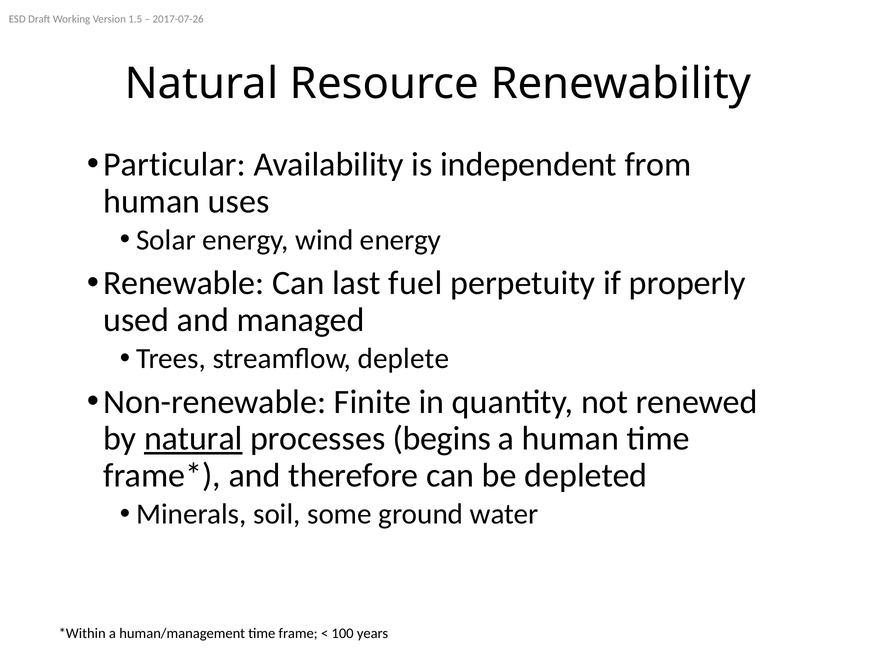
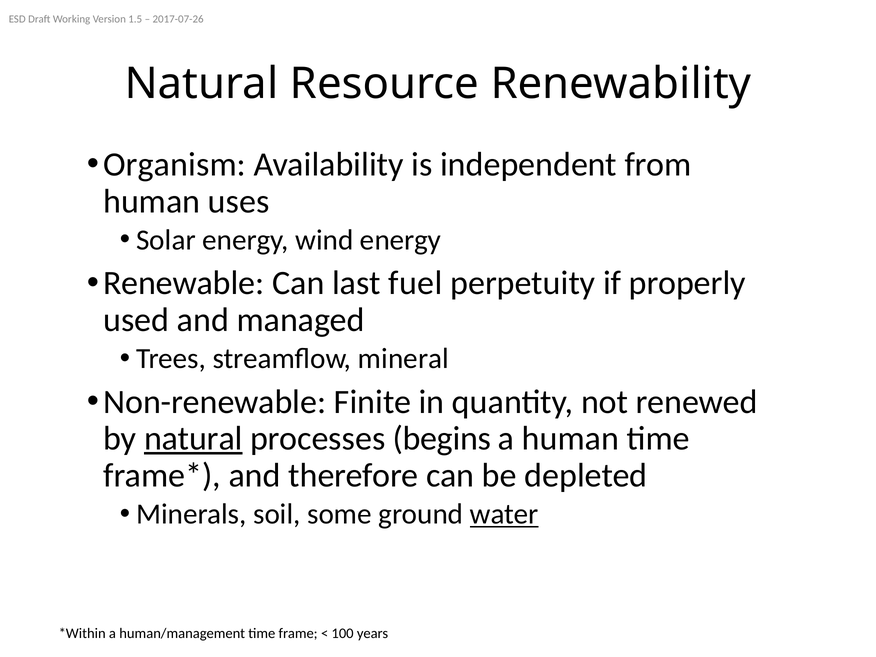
Particular: Particular -> Organism (175, 165)
deplete: deplete -> mineral (403, 359)
water underline: none -> present (504, 514)
